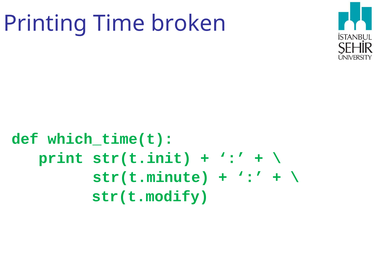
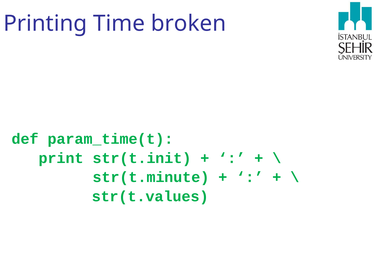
which_time(t: which_time(t -> param_time(t (111, 139)
str(t.modify: str(t.modify -> str(t.values (150, 197)
